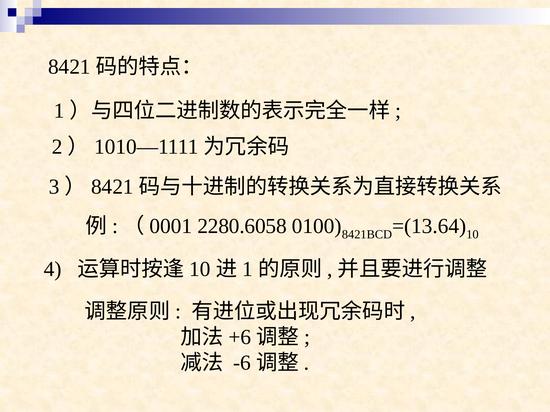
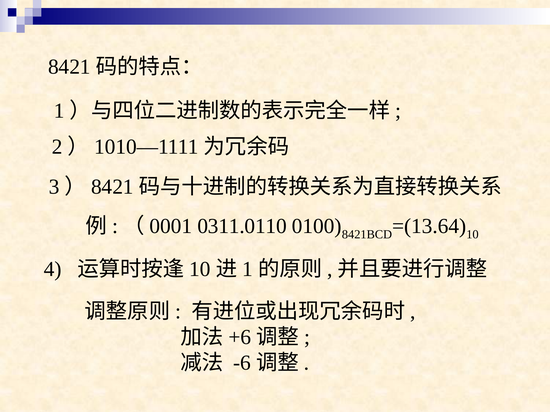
2280.6058: 2280.6058 -> 0311.0110 (242, 226)
